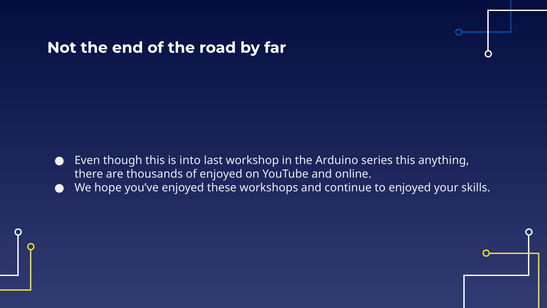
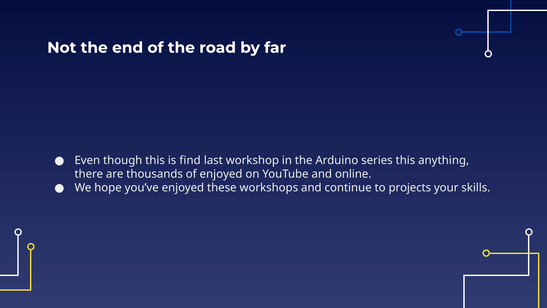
into: into -> find (190, 160)
to enjoyed: enjoyed -> projects (410, 188)
